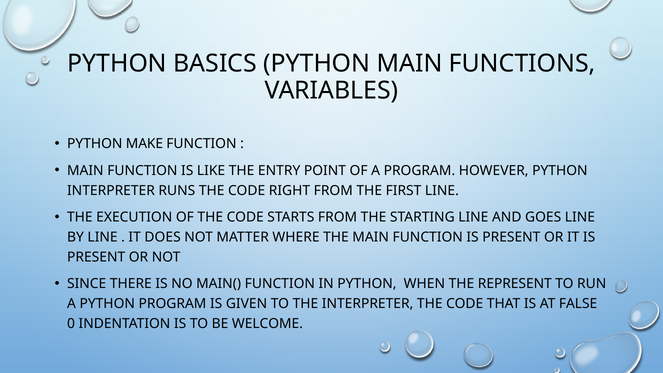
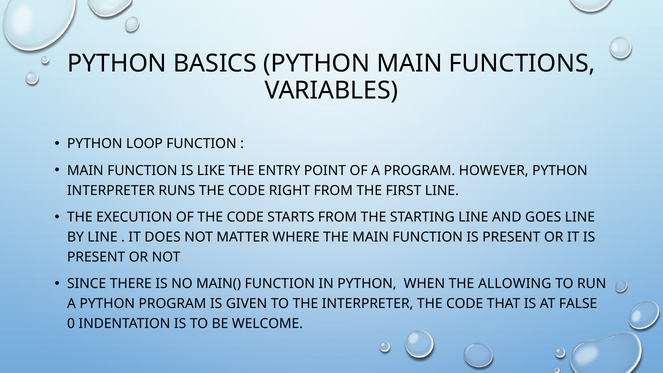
MAKE: MAKE -> LOOP (144, 144)
REPRESENT: REPRESENT -> ALLOWING (515, 284)
